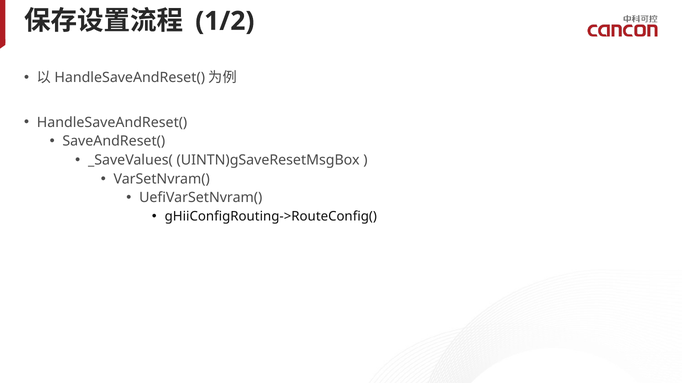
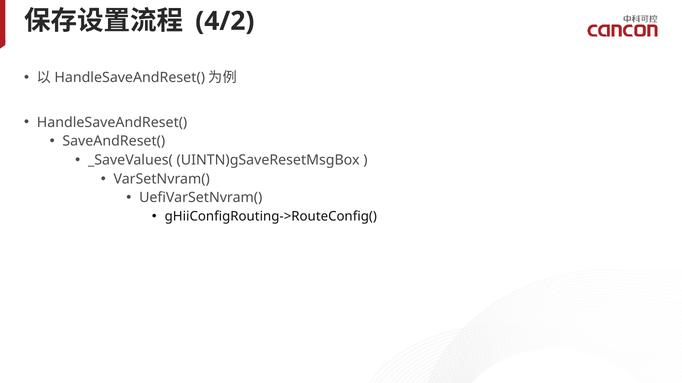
1/2: 1/2 -> 4/2 (225, 21)
